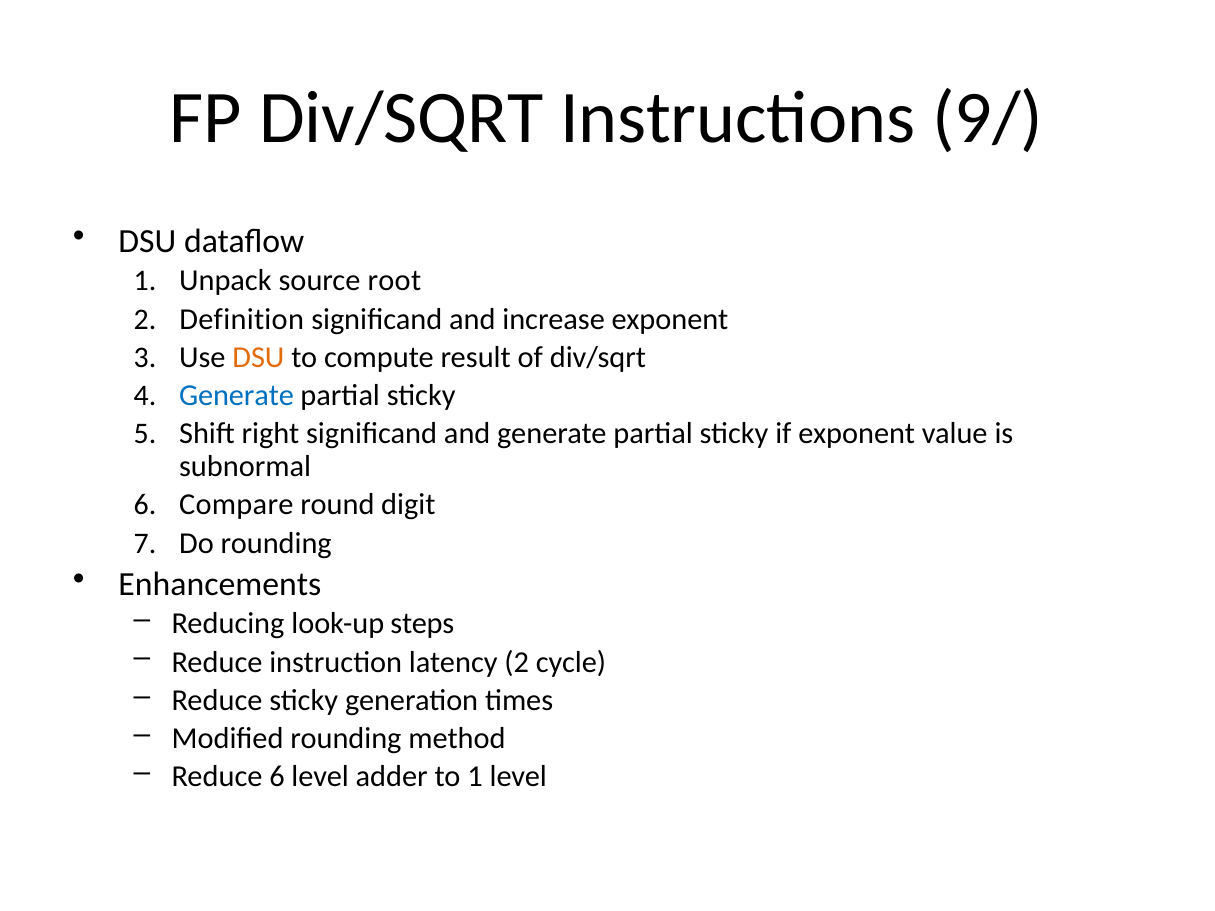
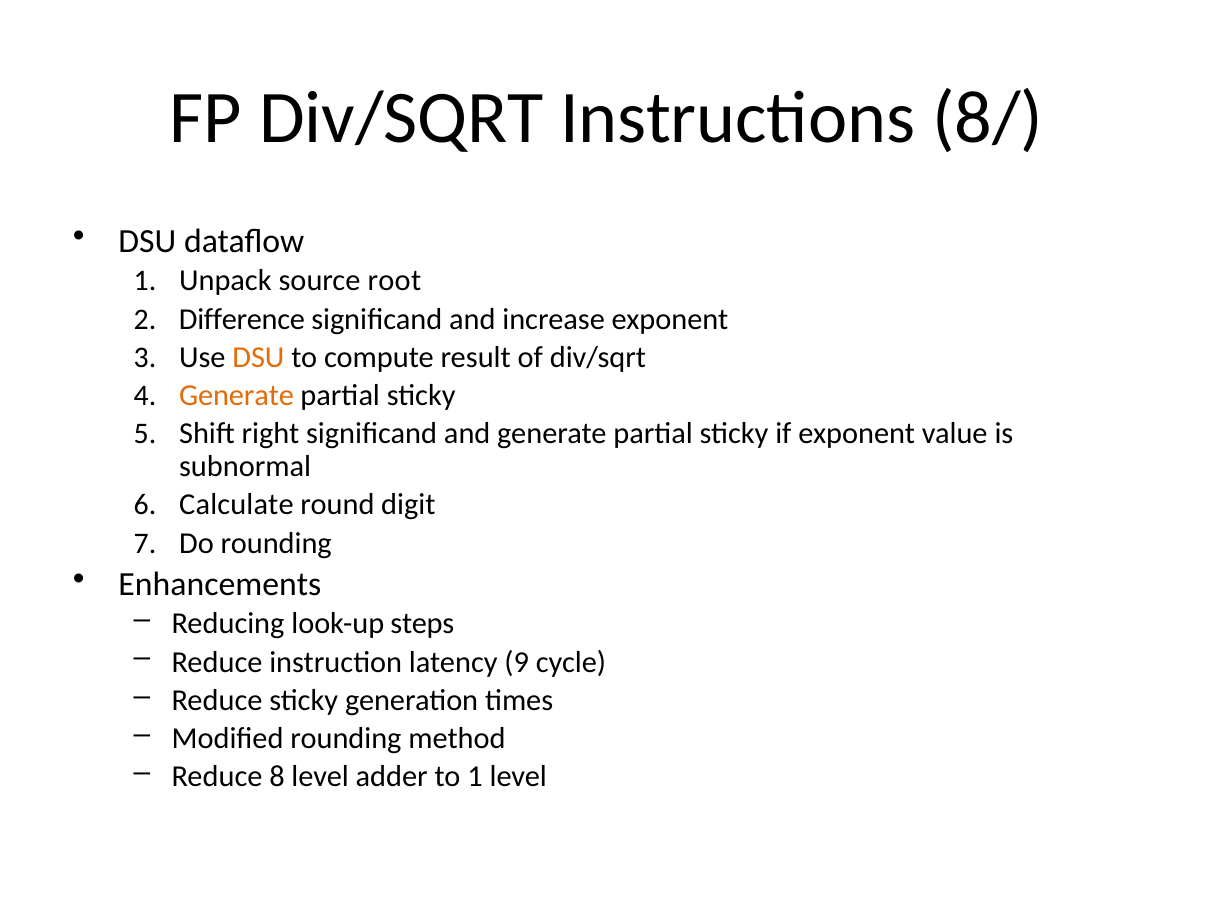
9/: 9/ -> 8/ (988, 118)
Definition: Definition -> Difference (242, 319)
Generate colour: blue -> orange (237, 396)
Compare: Compare -> Calculate (236, 505)
latency 2: 2 -> 9 (517, 662)
Reduce 6: 6 -> 8 (277, 777)
